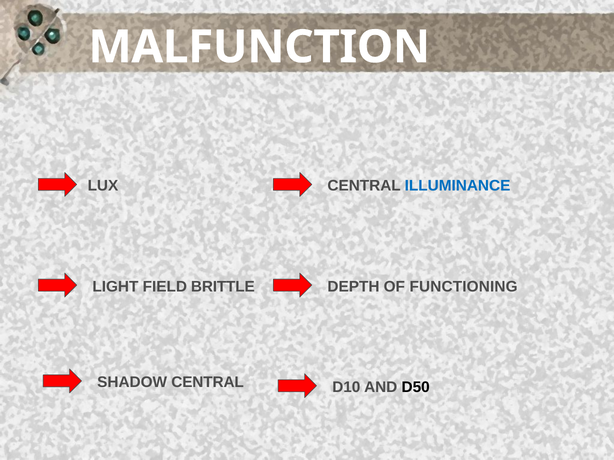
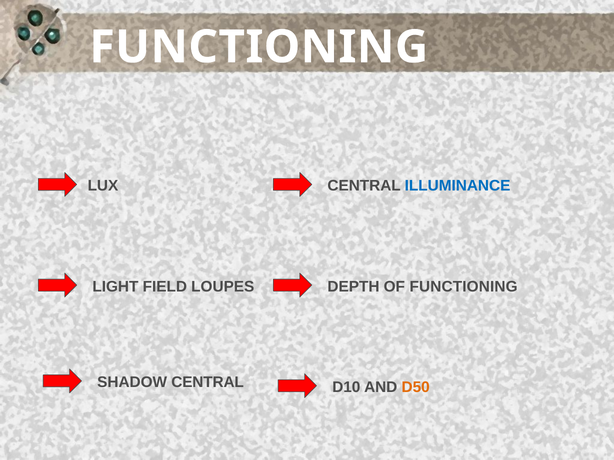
MALFUNCTION: MALFUNCTION -> FUNCTIONING (259, 47)
BRITTLE: BRITTLE -> LOUPES (223, 287)
D50 colour: black -> orange (416, 388)
